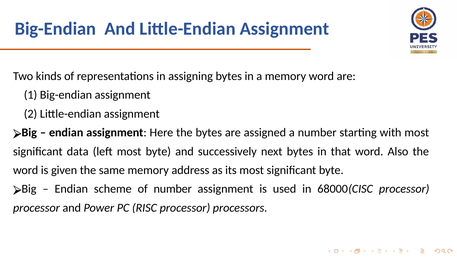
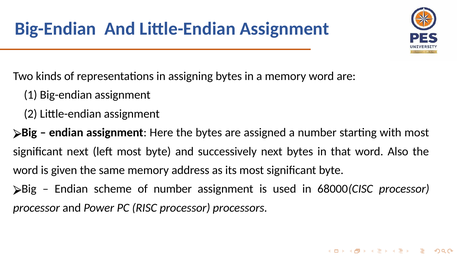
significant data: data -> next (78, 151)
